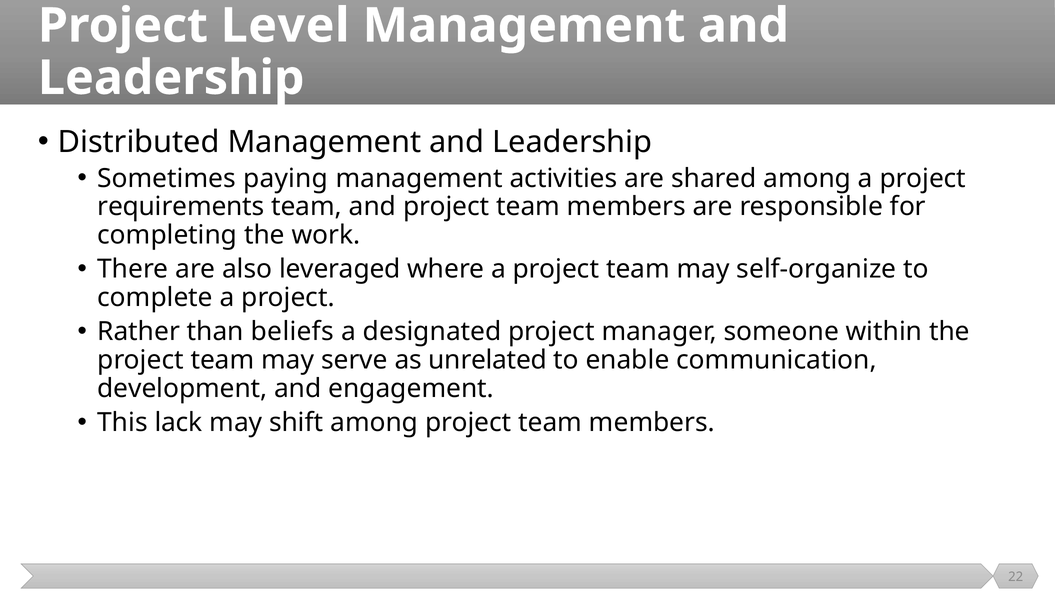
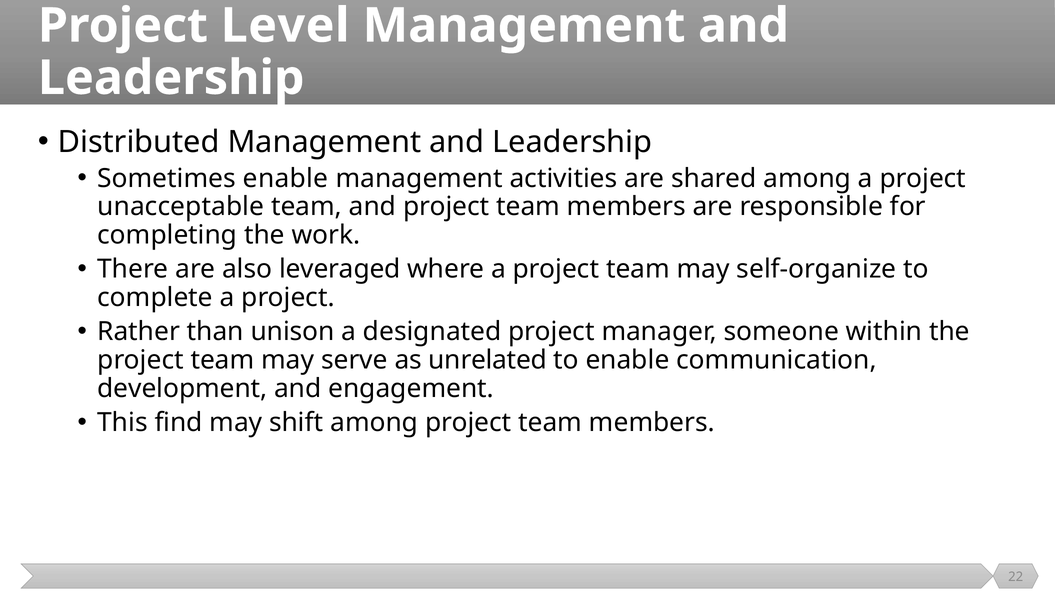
Sometimes paying: paying -> enable (286, 178)
requirements: requirements -> unacceptable (181, 207)
beliefs: beliefs -> unison (293, 332)
lack: lack -> find (179, 423)
